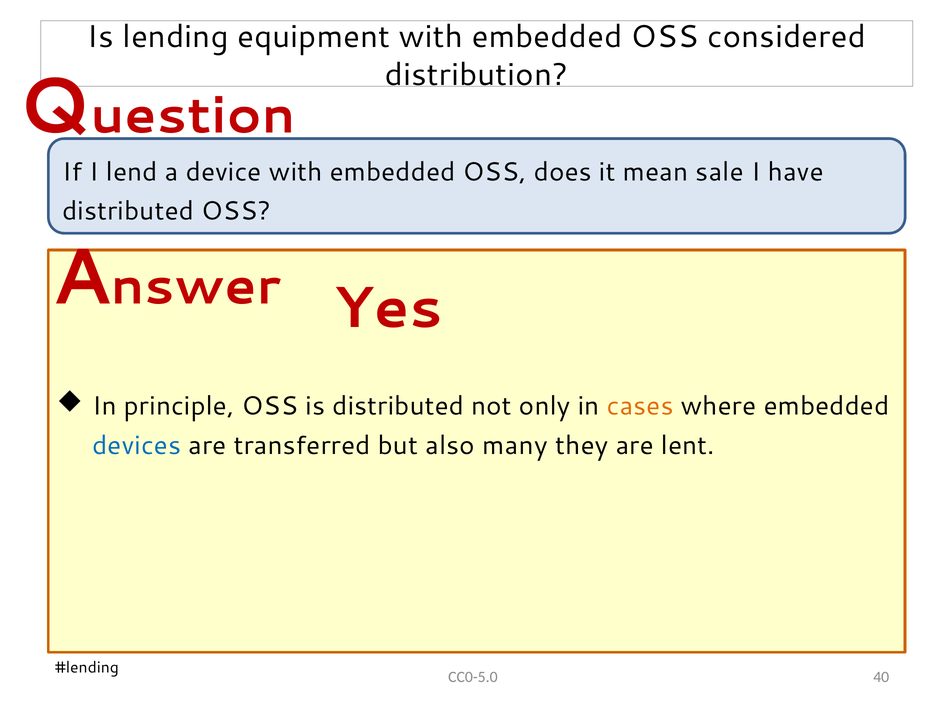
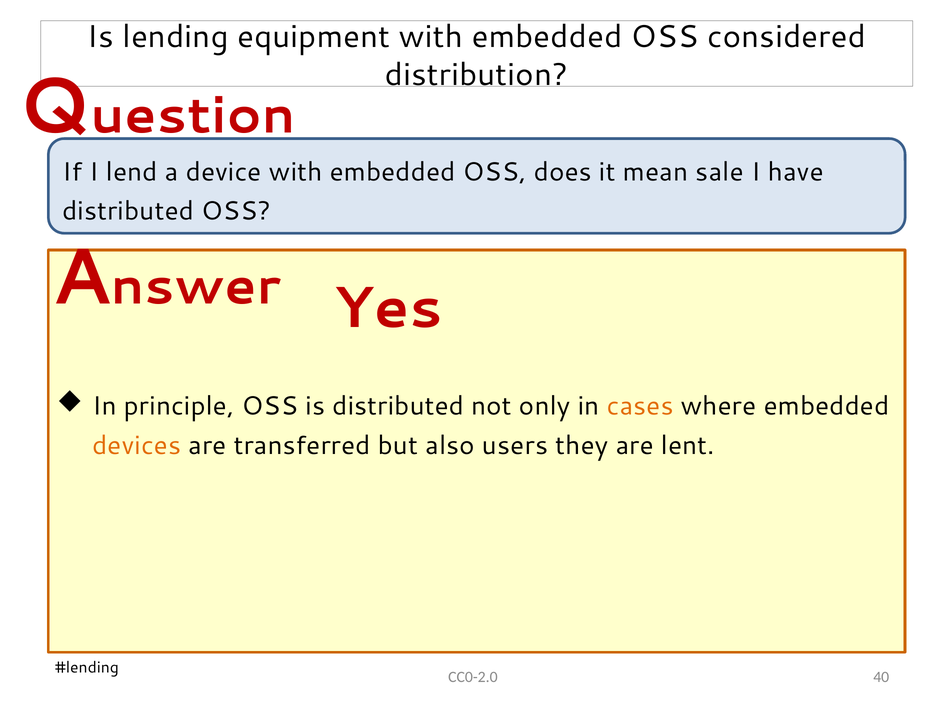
devices colour: blue -> orange (137, 446)
many: many -> users (515, 446)
CC0-5.0: CC0-5.0 -> CC0-2.0 (473, 678)
